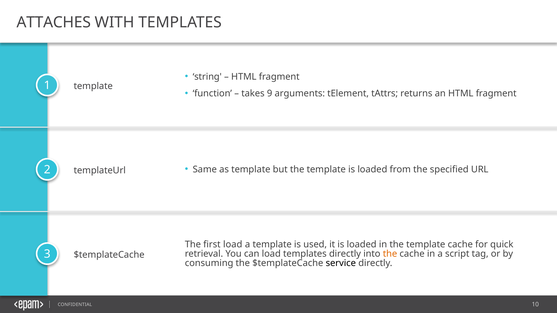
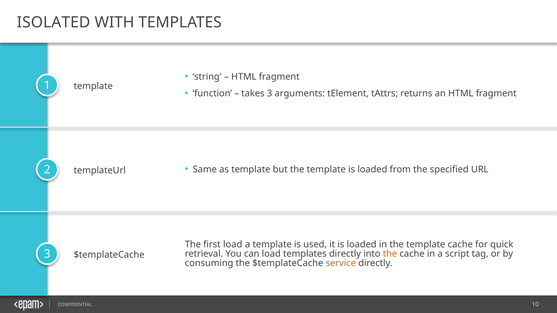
ATTACHES: ATTACHES -> ISOLATED (54, 22)
takes 9: 9 -> 3 (270, 94)
service colour: black -> orange (341, 263)
